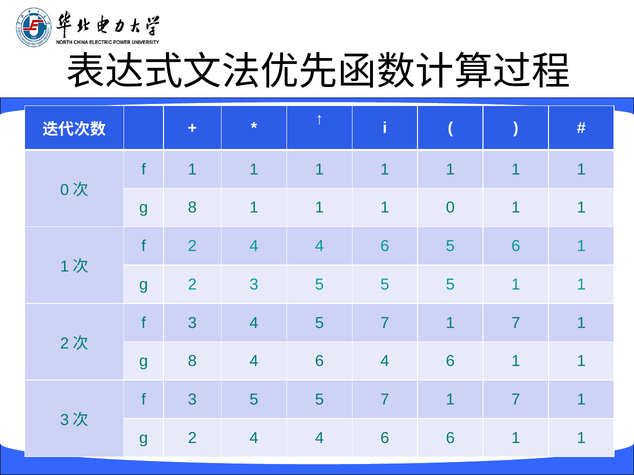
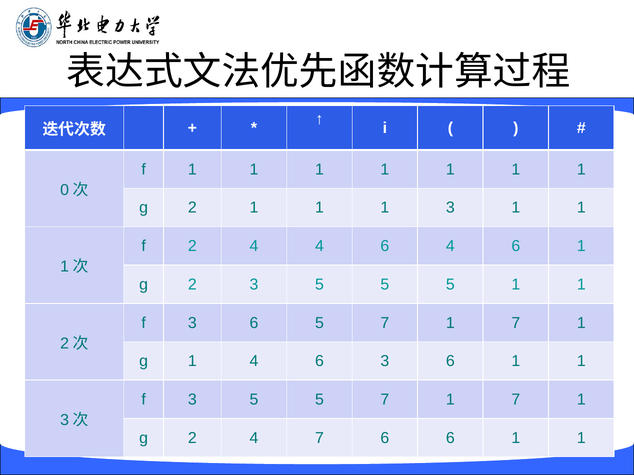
8: 8 -> 2 (192, 208)
1 0: 0 -> 3 (450, 208)
6 5: 5 -> 4 (450, 246)
f 3 4: 4 -> 6 (254, 323)
8: 8 -> 1 (192, 362)
6 4: 4 -> 3 (385, 362)
g 2 4 4: 4 -> 7 (319, 438)
